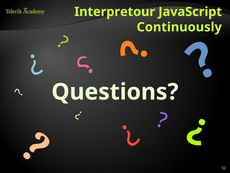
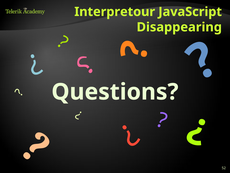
Continuously: Continuously -> Disappearing (179, 27)
